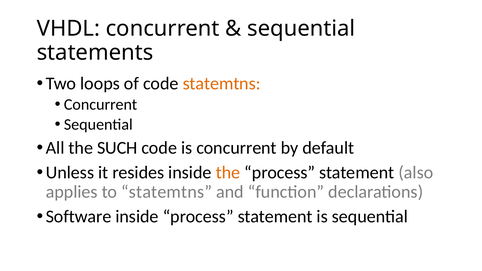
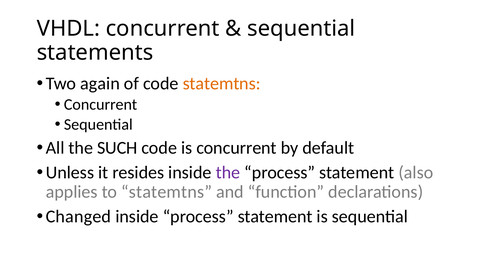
loops: loops -> again (100, 84)
the colour: orange -> purple (228, 172)
Software: Software -> Changed (78, 217)
